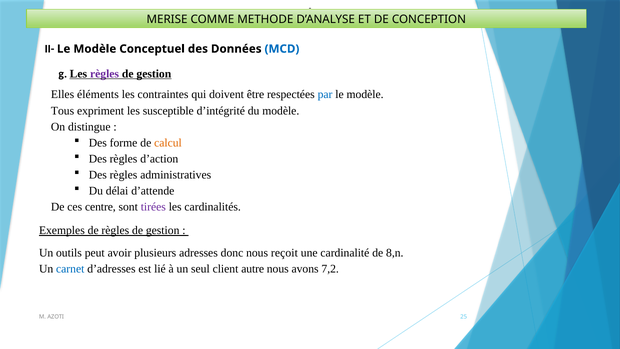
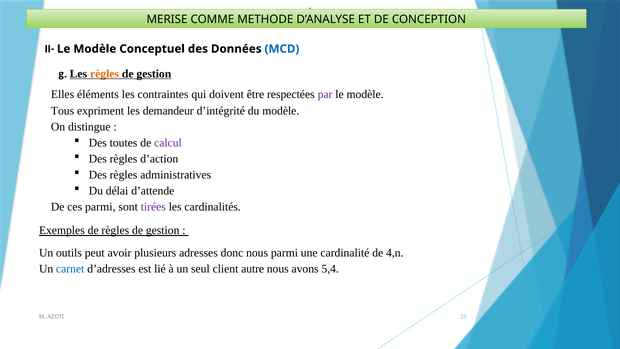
règles colour: purple -> orange (105, 74)
par colour: blue -> purple (325, 95)
susceptible: susceptible -> demandeur (168, 111)
forme: forme -> toutes (124, 143)
calcul colour: orange -> purple (168, 143)
ces centre: centre -> parmi (100, 207)
nous reçoit: reçoit -> parmi (284, 253)
8,n: 8,n -> 4,n (395, 253)
7,2: 7,2 -> 5,4 (330, 269)
